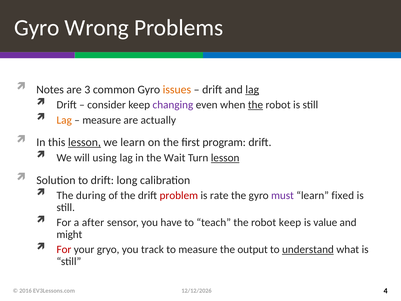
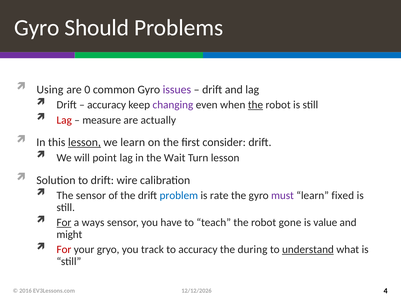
Wrong: Wrong -> Should (97, 28)
Notes: Notes -> Using (50, 90)
3: 3 -> 0 (87, 90)
issues colour: orange -> purple (177, 90)
lag underline: present -> none (252, 90)
consider: consider -> accuracy (107, 105)
Lag colour: orange -> red (64, 120)
program: program -> consider (224, 142)
using: using -> point (105, 158)
lesson underline: present -> none (225, 158)
long: long -> wire (127, 180)
The during: during -> sensor (91, 195)
problem colour: red -> blue (179, 195)
For underline: none -> present (64, 222)
after: after -> ways (93, 222)
robot keep: keep -> gone (290, 222)
to measure: measure -> accuracy (198, 249)
output: output -> during (253, 249)
